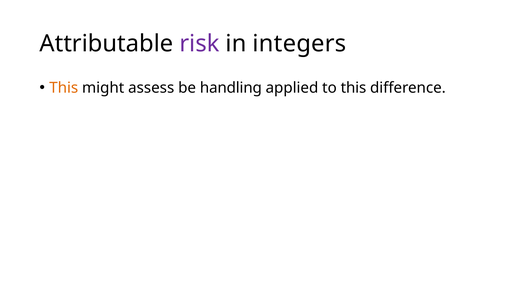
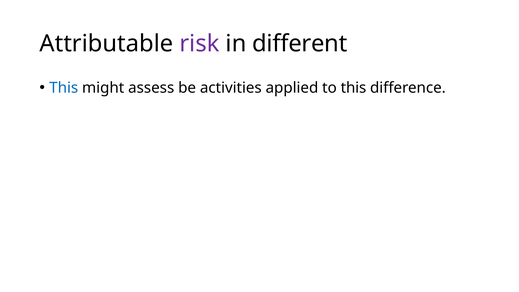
integers: integers -> different (300, 44)
This colour: orange -> blue (64, 88)
handling: handling -> activities (231, 88)
